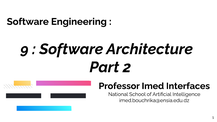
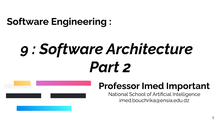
Interfaces: Interfaces -> Important (188, 86)
